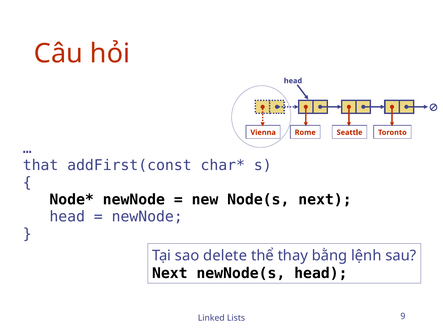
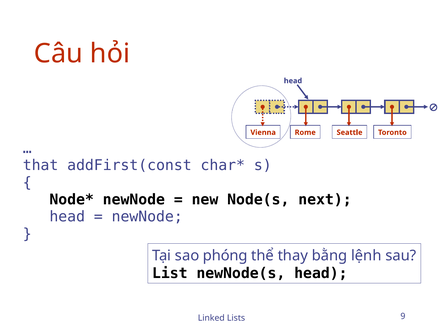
delete: delete -> phóng (225, 256)
Next: Next -> List (170, 273)
